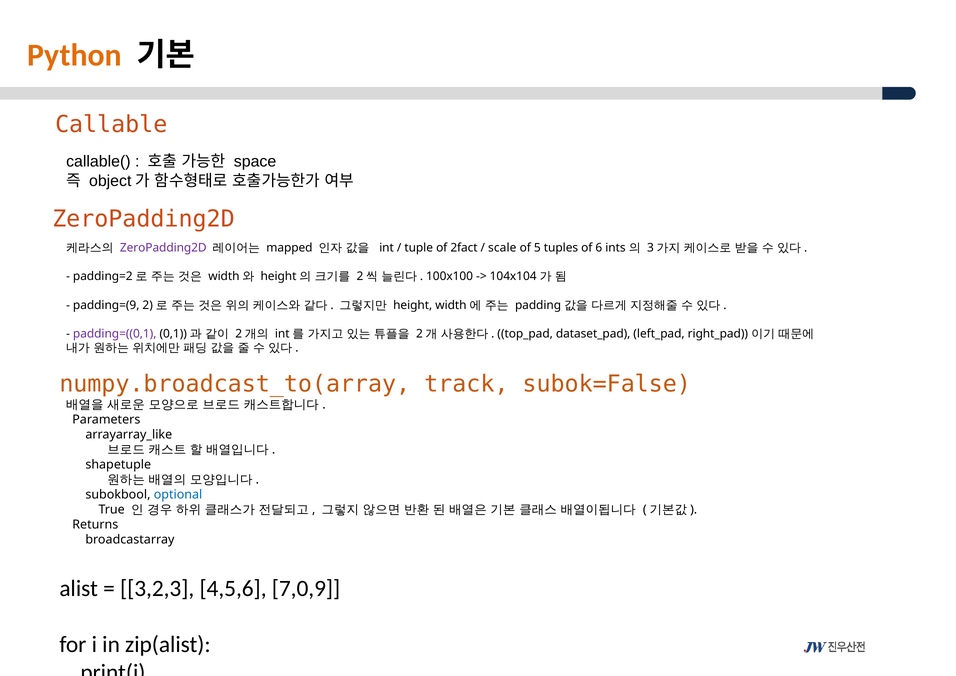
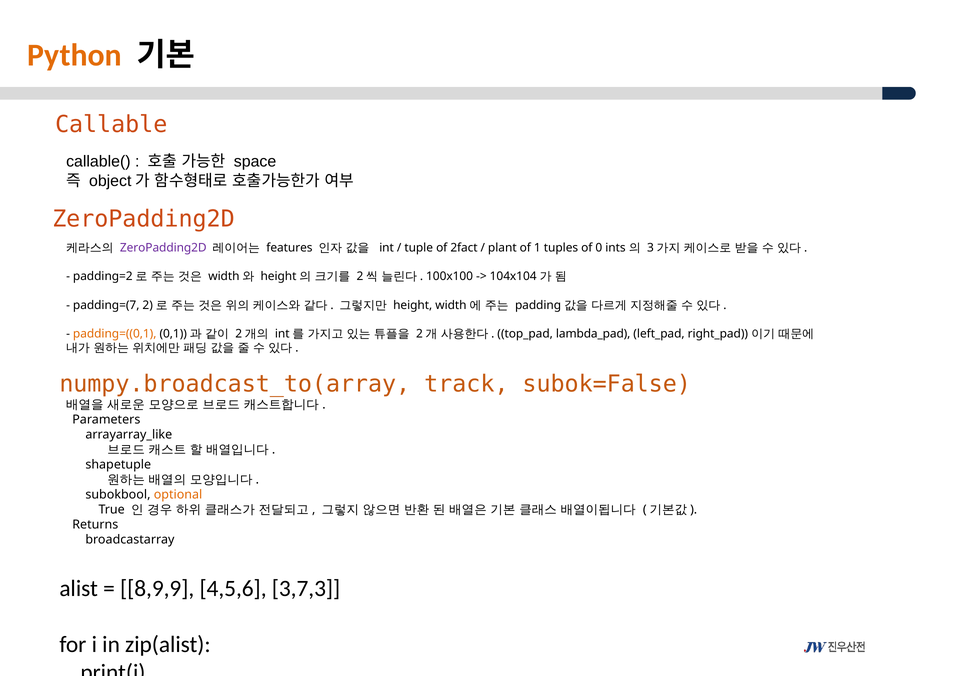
mapped: mapped -> features (289, 248)
scale: scale -> plant (502, 248)
of 5: 5 -> 1 (537, 248)
of 6: 6 -> 0 (599, 248)
padding=(9: padding=(9 -> padding=(7 (106, 305)
padding=((0,1 colour: purple -> orange (115, 334)
dataset_pad: dataset_pad -> lambda_pad (593, 334)
optional colour: blue -> orange (178, 495)
3,2,3: 3,2,3 -> 8,9,9 (157, 589)
7,0,9: 7,0,9 -> 3,7,3 (306, 589)
